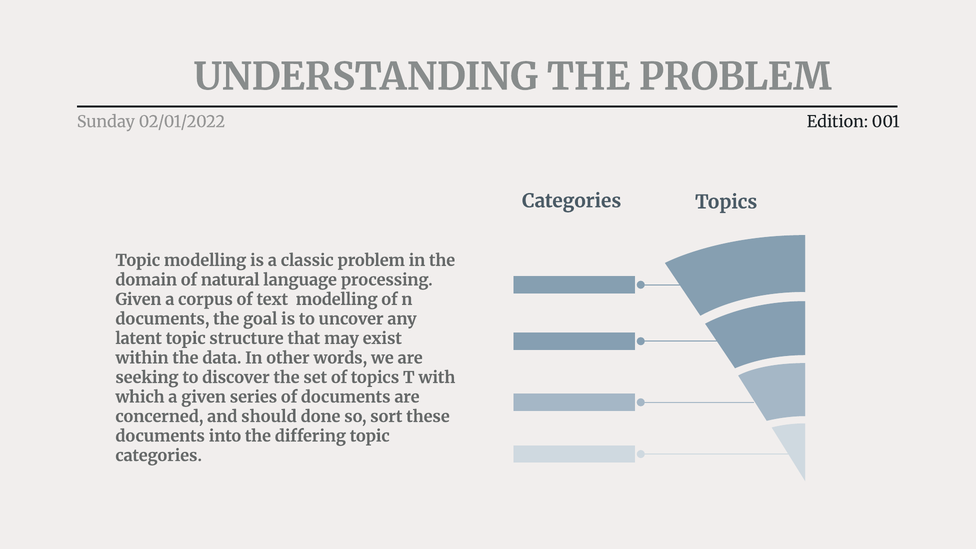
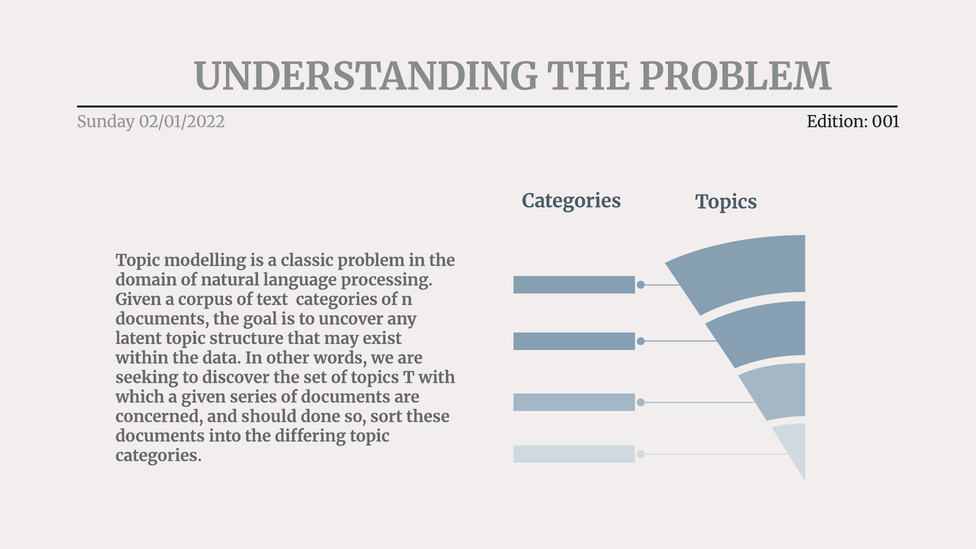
text modelling: modelling -> categories (337, 300)
